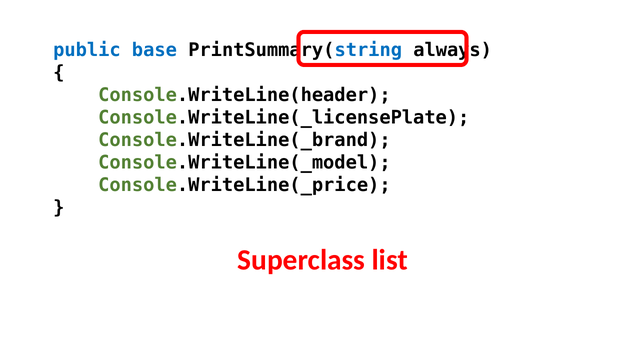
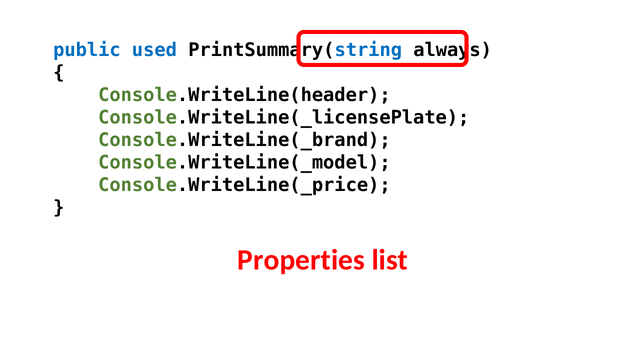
base: base -> used (154, 50)
Superclass: Superclass -> Properties (301, 260)
